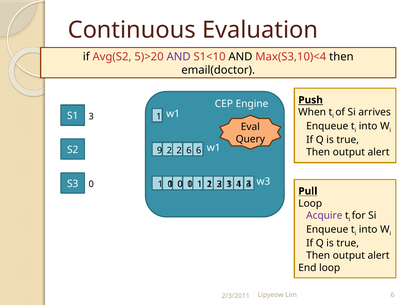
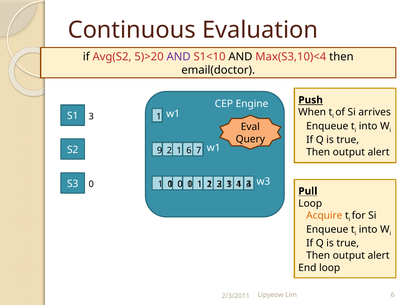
2 2: 2 -> 1 (179, 150)
6 6: 6 -> 7 (199, 150)
Acquire colour: purple -> orange (324, 215)
